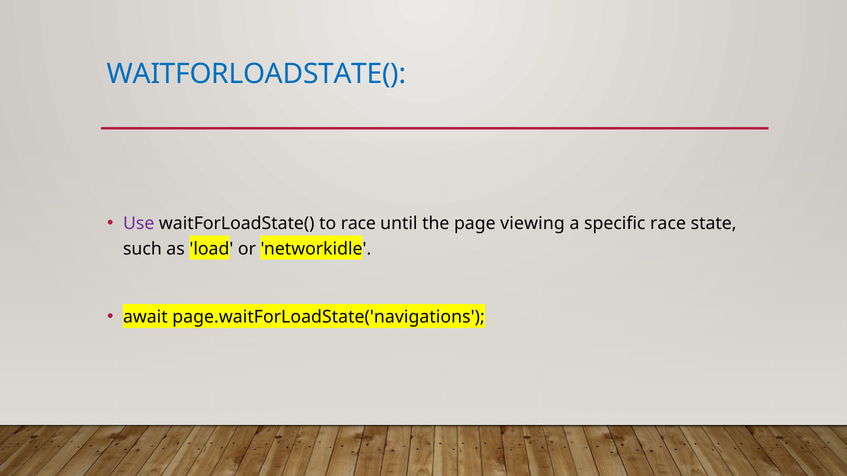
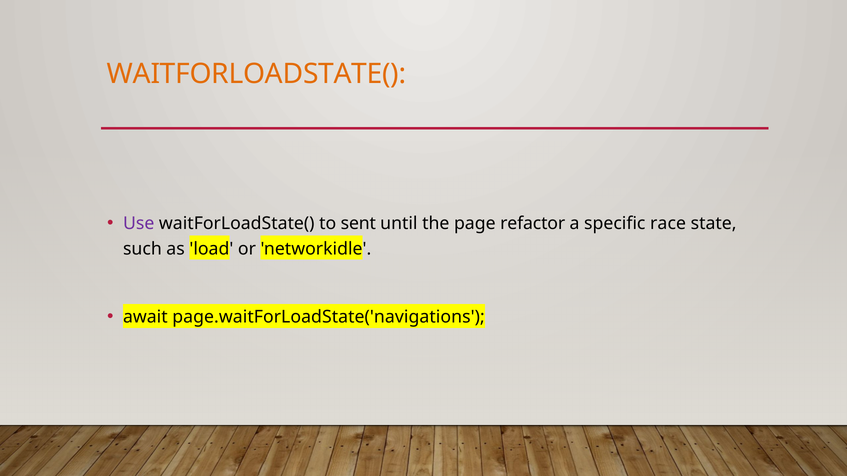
WAITFORLOADSTATE( colour: blue -> orange (257, 74)
to race: race -> sent (358, 224)
viewing: viewing -> refactor (533, 224)
